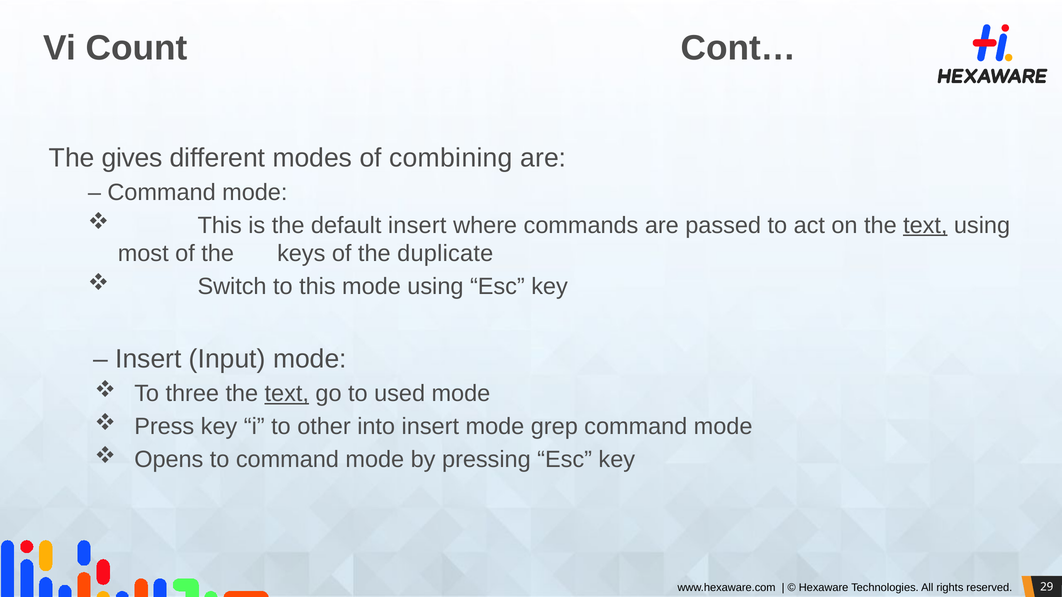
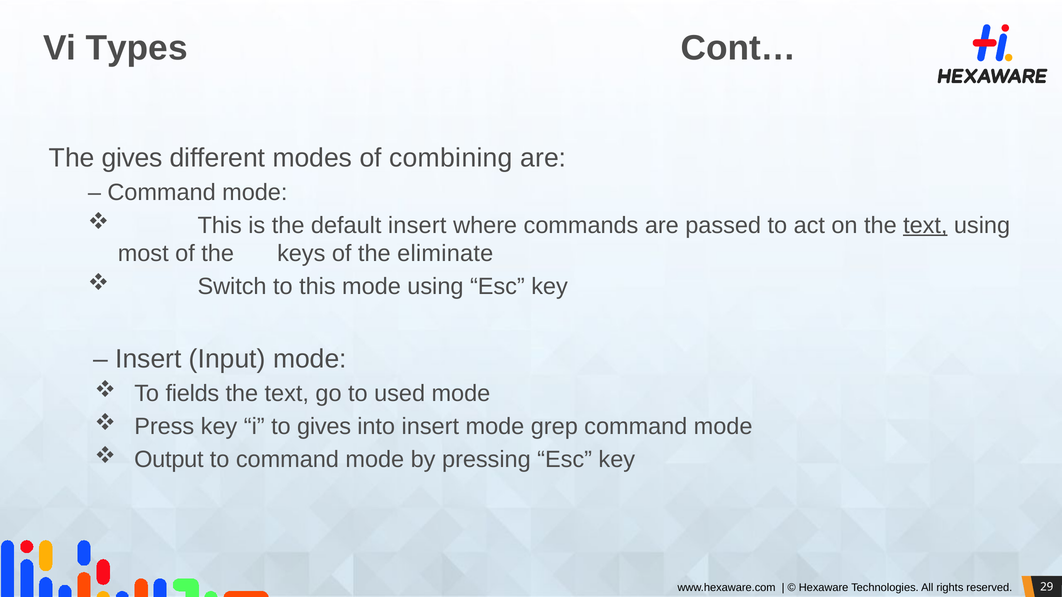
Count: Count -> Types (137, 48)
duplicate: duplicate -> eliminate (445, 254)
three: three -> fields (192, 394)
text underline: present -> none (287, 394)
to other: other -> gives (324, 427)
Opens: Opens -> Output (169, 460)
